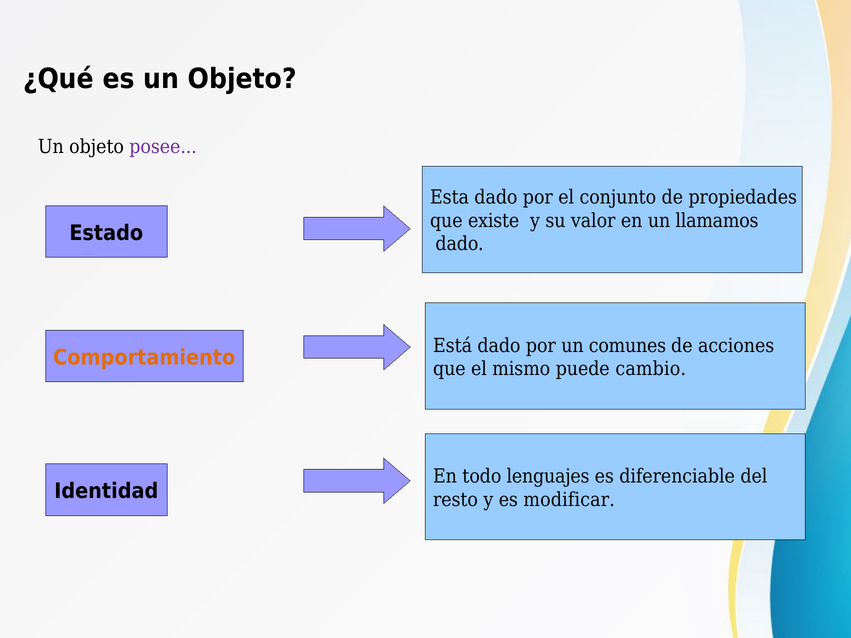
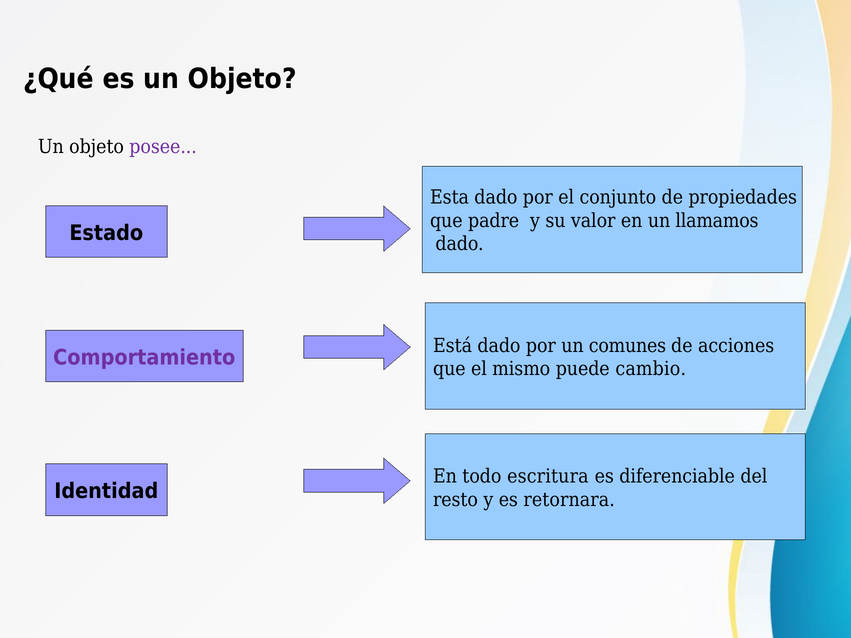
existe: existe -> padre (494, 221)
Comportamiento colour: orange -> purple (144, 358)
lenguajes: lenguajes -> escritura (548, 477)
modificar: modificar -> retornara (569, 500)
